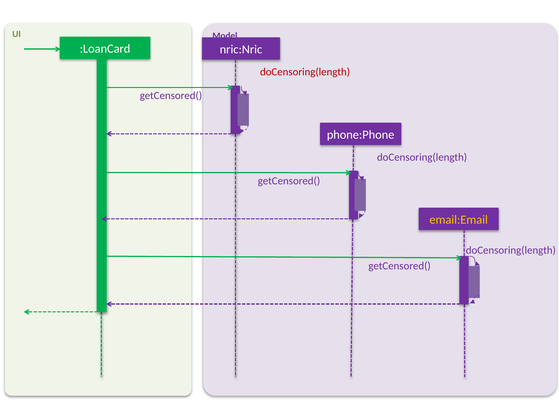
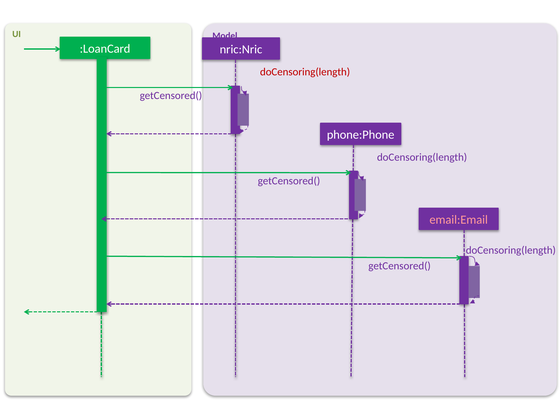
email:Email colour: yellow -> pink (459, 220)
